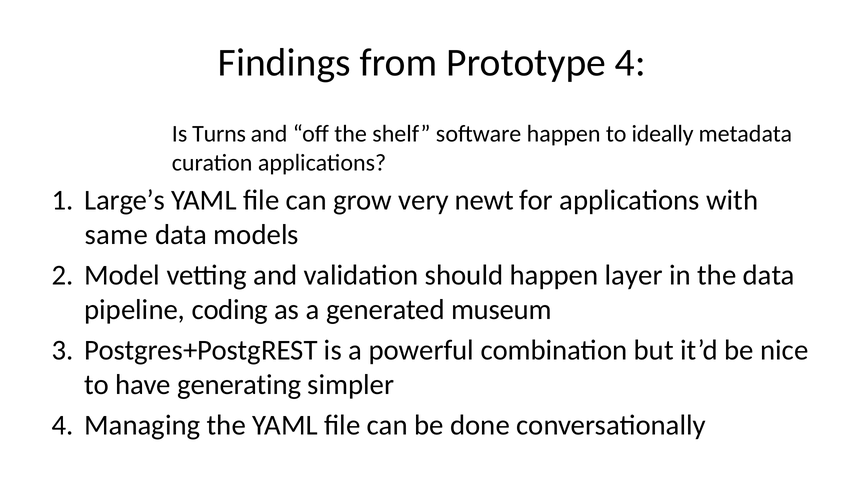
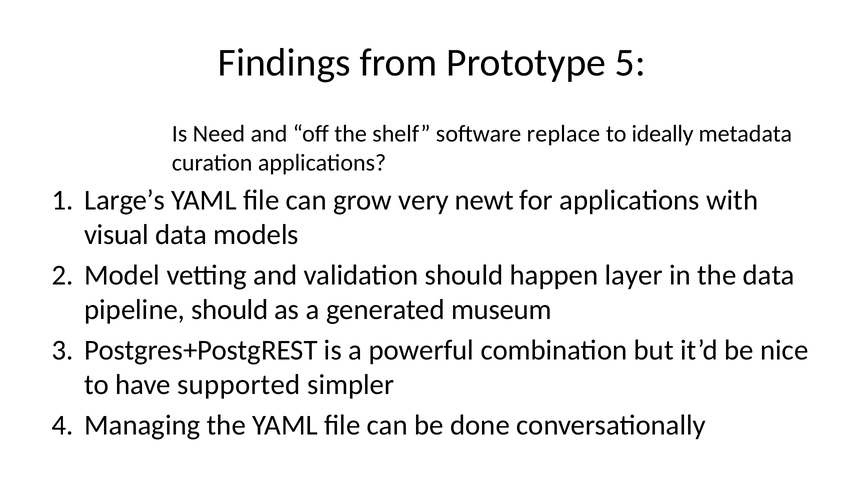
Prototype 4: 4 -> 5 (630, 63)
Turns: Turns -> Need (219, 134)
software happen: happen -> replace (563, 134)
same: same -> visual (117, 235)
pipeline coding: coding -> should (230, 310)
generating: generating -> supported (239, 385)
